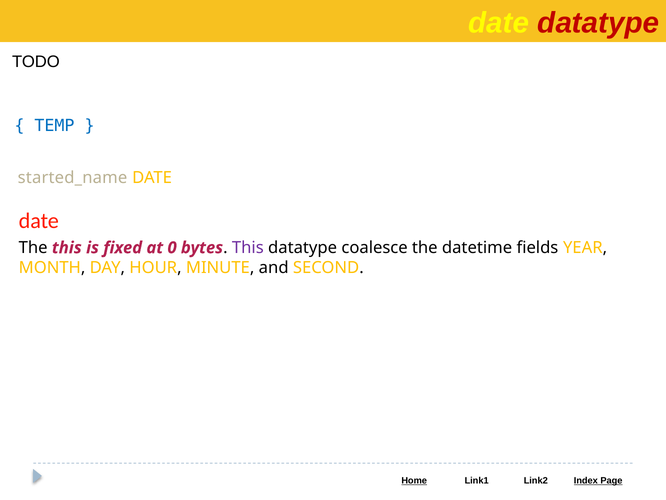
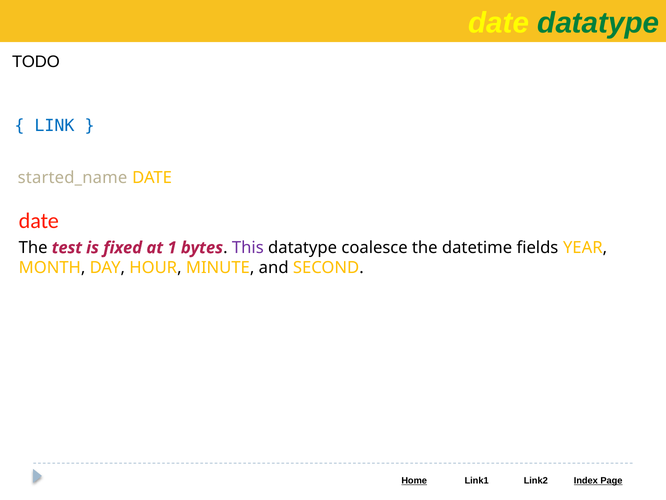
datatype colour: red -> green (598, 23)
TEMP: TEMP -> LINK (54, 125)
The this: this -> test (67, 248)
0: 0 -> 1 (172, 248)
